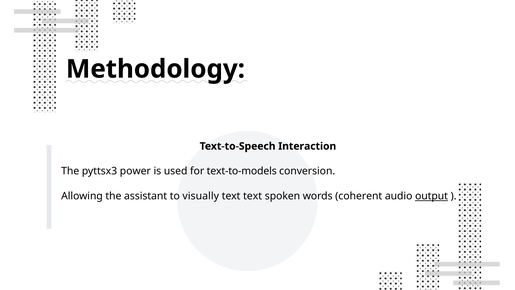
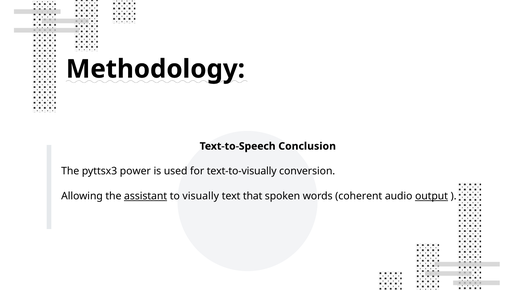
Interaction: Interaction -> Conclusion (307, 146)
text-to-models: text-to-models -> text-to-visually (242, 171)
assistant underline: none -> present (146, 196)
text text: text -> that (253, 196)
